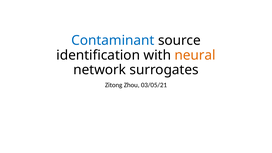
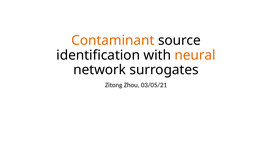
Contaminant colour: blue -> orange (113, 40)
